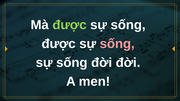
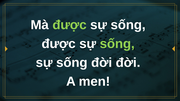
sống colour: pink -> light green (117, 44)
